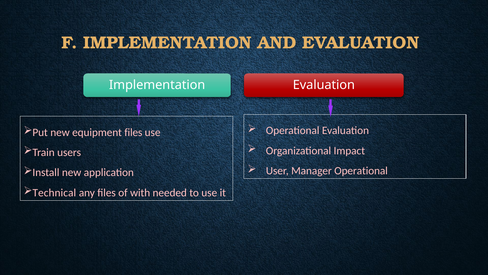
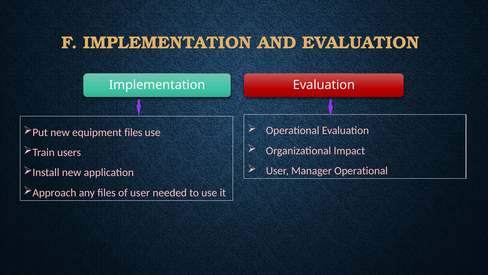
Technical: Technical -> Approach (54, 192)
of with: with -> user (140, 192)
